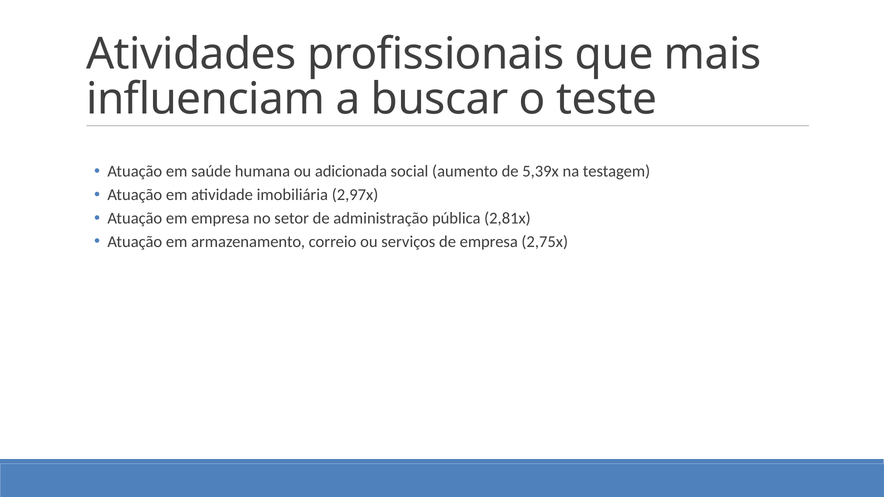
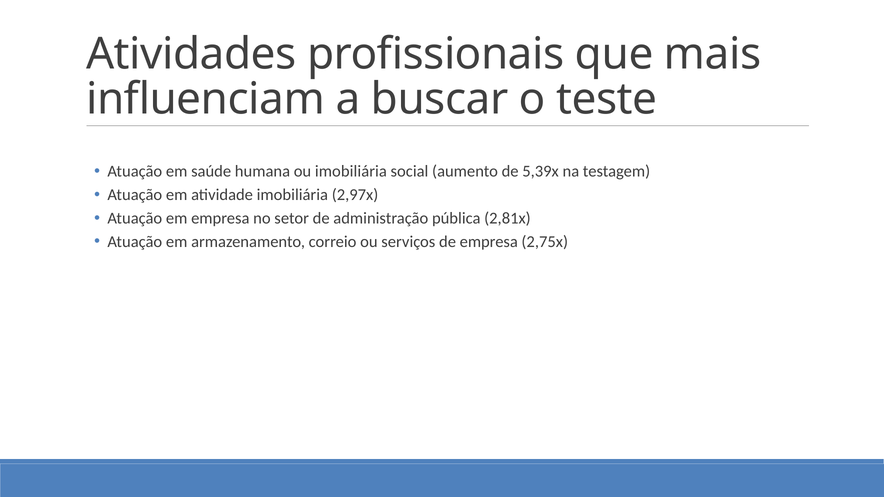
ou adicionada: adicionada -> imobiliária (351, 171)
